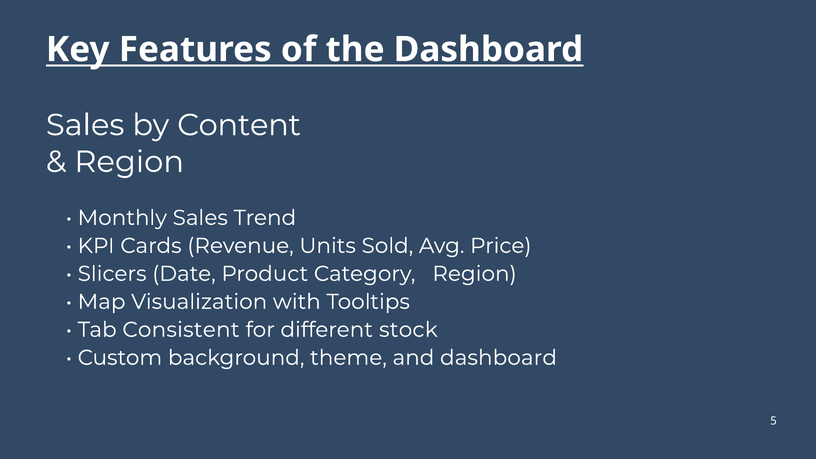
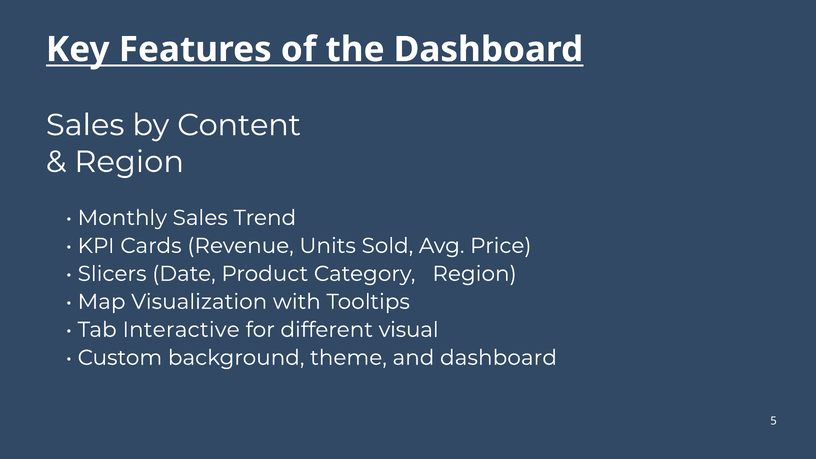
Consistent: Consistent -> Interactive (181, 330)
stock: stock -> visual (409, 330)
